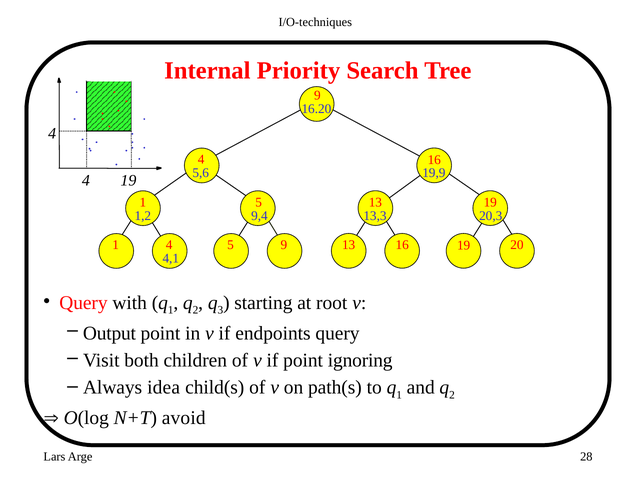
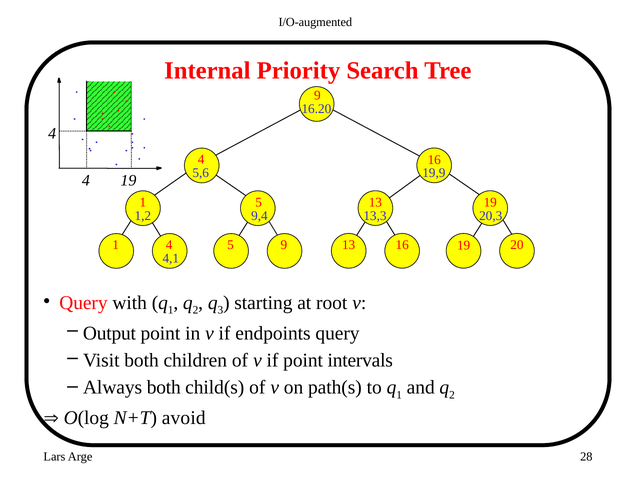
I/O-techniques: I/O-techniques -> I/O-augmented (315, 22)
ignoring: ignoring -> intervals (360, 360)
Always idea: idea -> both (164, 388)
